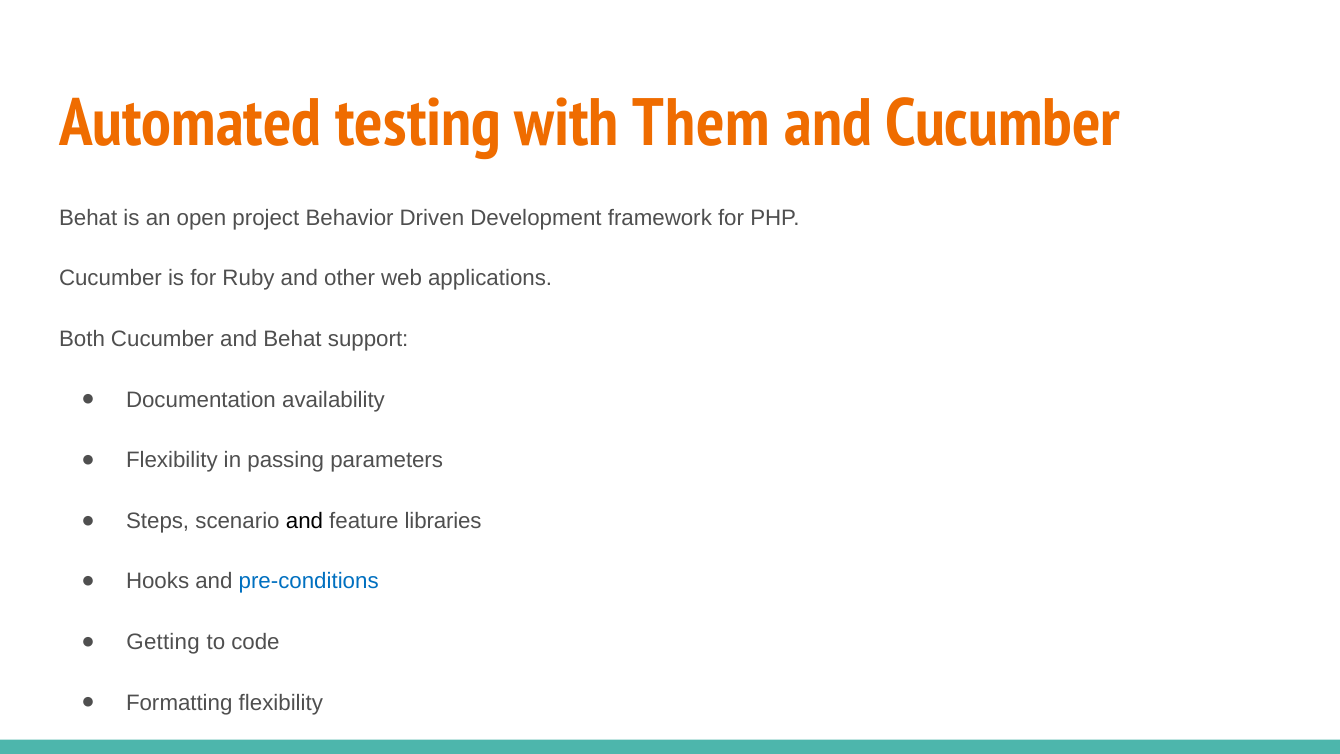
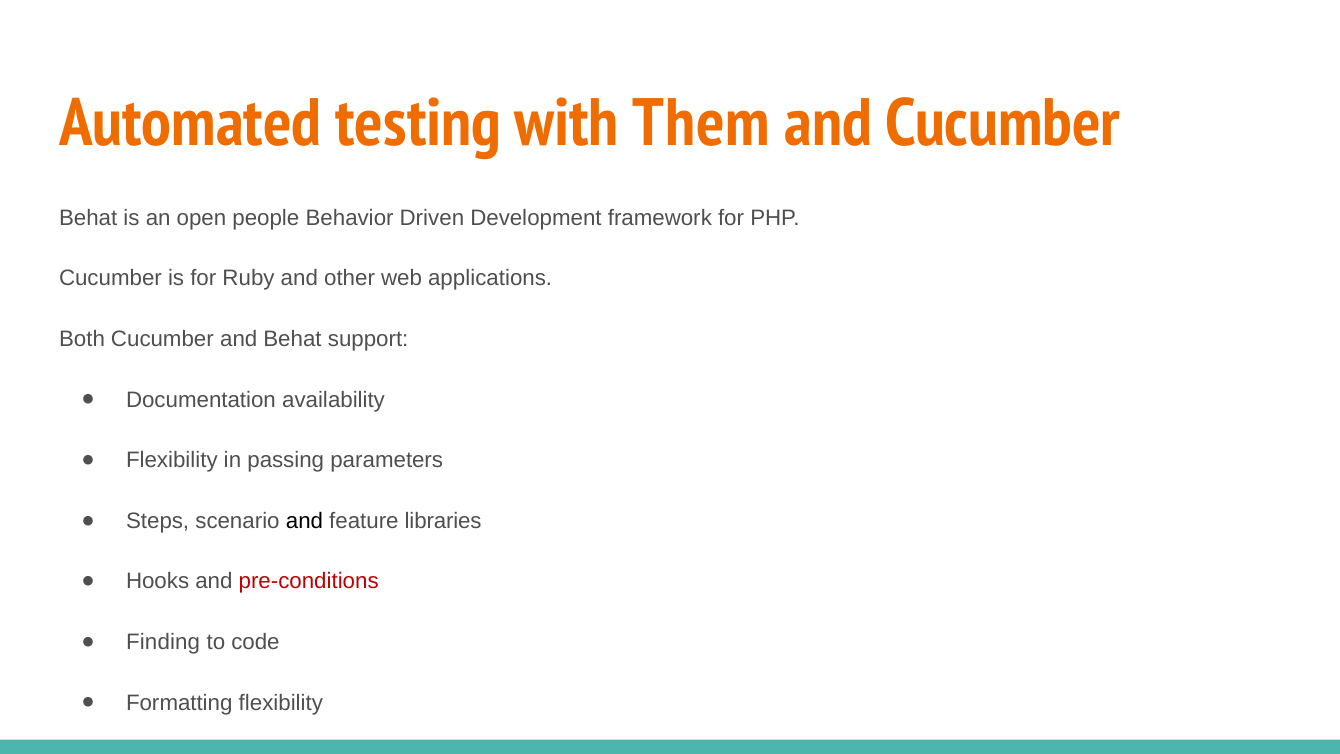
project: project -> people (266, 218)
pre-conditions colour: blue -> red (309, 581)
Getting: Getting -> Finding (163, 642)
